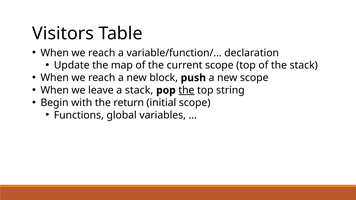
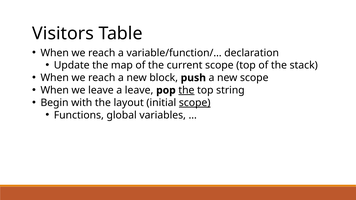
a stack: stack -> leave (139, 90)
return: return -> layout (129, 103)
scope underline: none -> present (195, 103)
